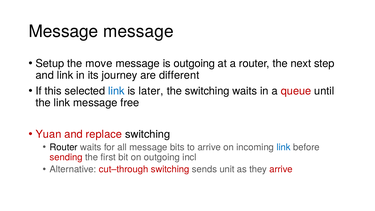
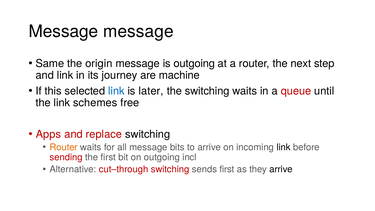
Setup: Setup -> Same (50, 63)
move: move -> origin (99, 63)
different: different -> machine (179, 75)
link message: message -> schemes (95, 103)
Yuan: Yuan -> Apps (48, 134)
Router colour: black -> orange (64, 147)
link colour: blue -> black (284, 147)
sends unit: unit -> first (227, 169)
arrive colour: red -> black (281, 169)
